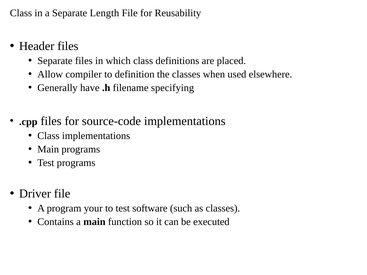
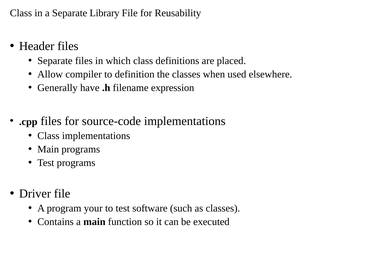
Length: Length -> Library (105, 13)
specifying: specifying -> expression (173, 88)
